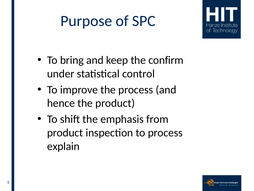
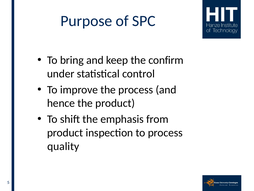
explain: explain -> quality (63, 146)
